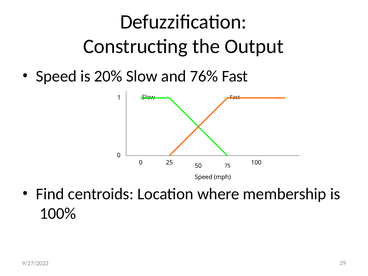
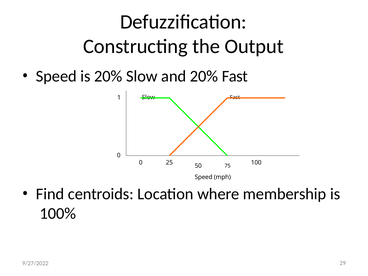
and 76%: 76% -> 20% (204, 76)
